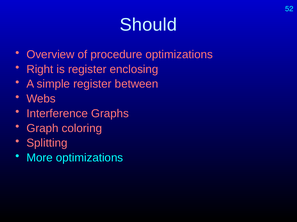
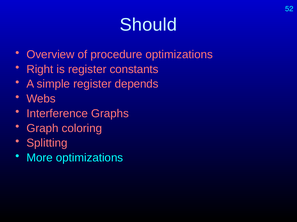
enclosing: enclosing -> constants (134, 69)
between: between -> depends (137, 84)
